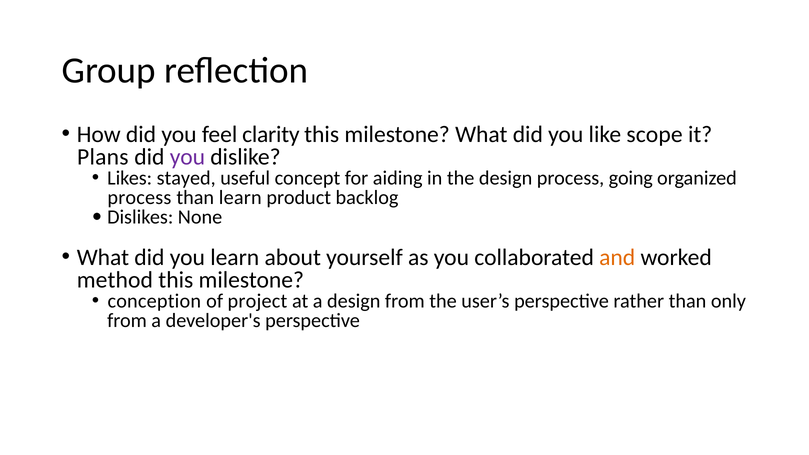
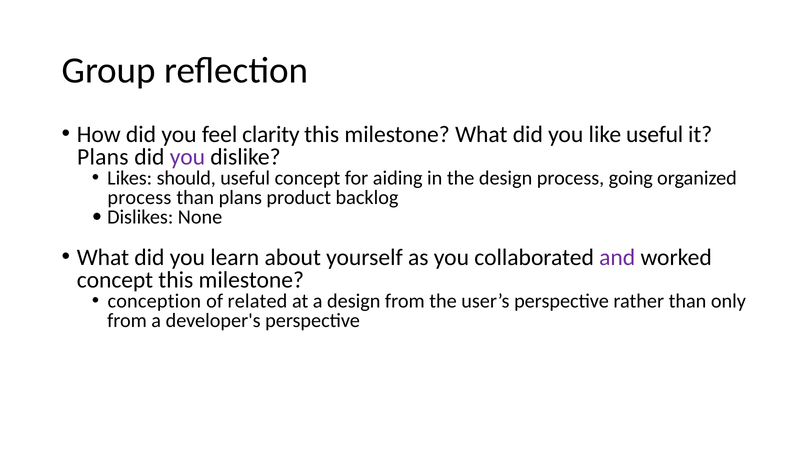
like scope: scope -> useful (655, 134)
stayed: stayed -> should (186, 178)
than learn: learn -> plans (240, 198)
and colour: orange -> purple (617, 257)
method: method -> concept (115, 280)
project: project -> related (257, 301)
